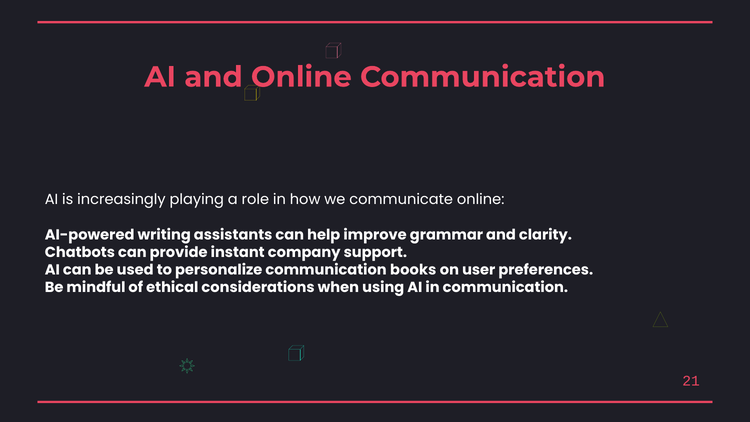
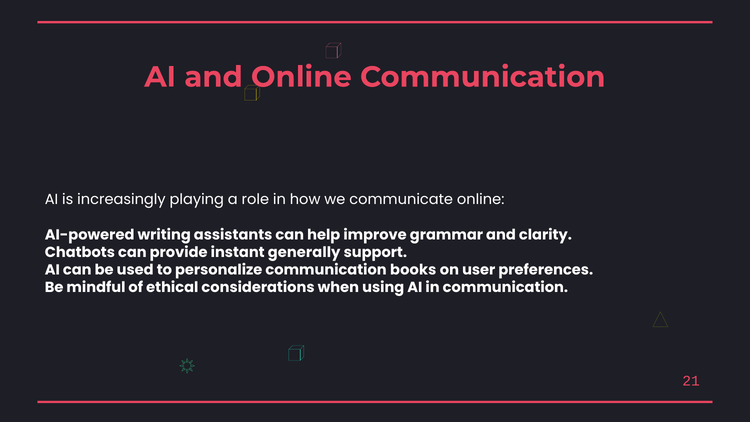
company: company -> generally (304, 252)
